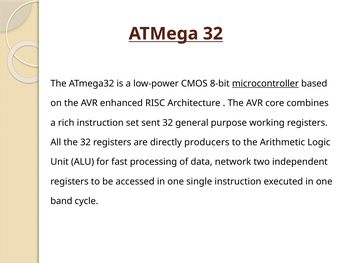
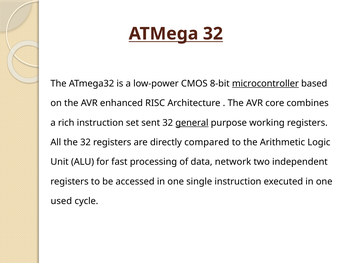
general underline: none -> present (192, 123)
producers: producers -> compared (207, 142)
band: band -> used (61, 201)
